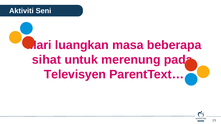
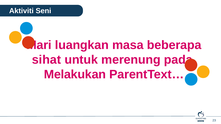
Televisyen: Televisyen -> Melakukan (75, 75)
